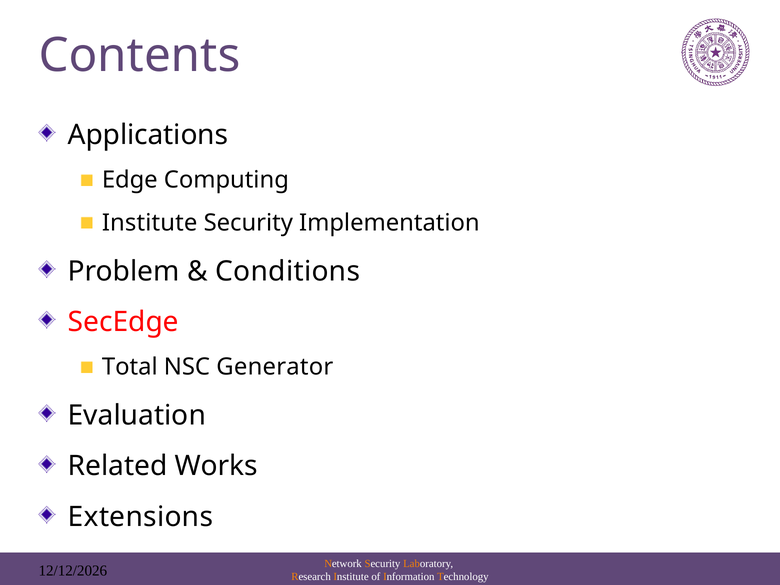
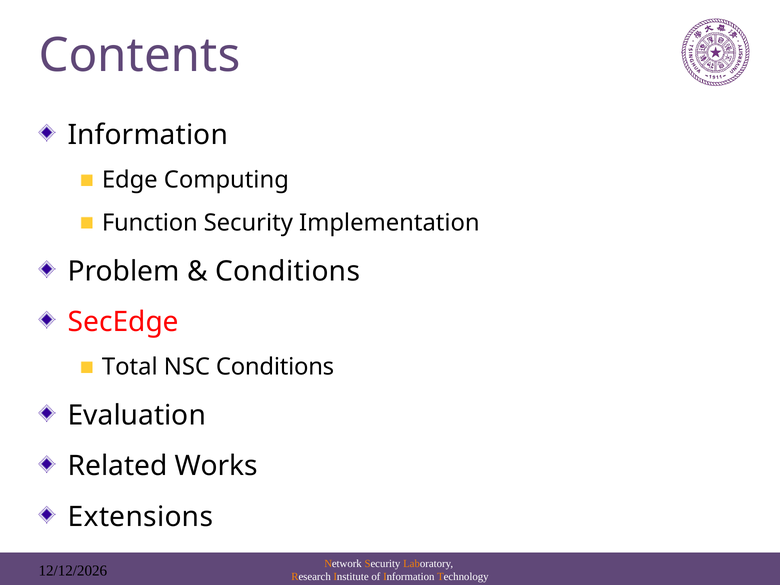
Applications: Applications -> Information (148, 135)
Institute: Institute -> Function (150, 223)
NSC Generator: Generator -> Conditions (275, 367)
